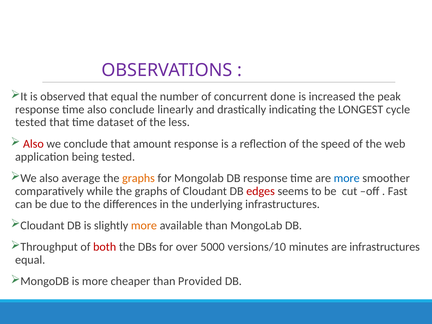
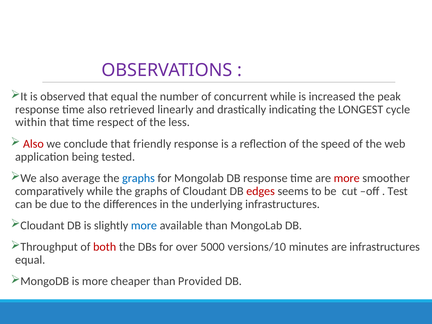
concurrent done: done -> while (283, 96)
also conclude: conclude -> retrieved (132, 109)
tested: tested -> within (31, 122)
dataset: dataset -> respect (115, 122)
amount: amount -> friendly (152, 144)
graphs colour: orange -> blue (138, 178)
more colour: blue -> red (347, 178)
Fast: Fast -> Test (398, 191)
more colour: orange -> blue (144, 225)
